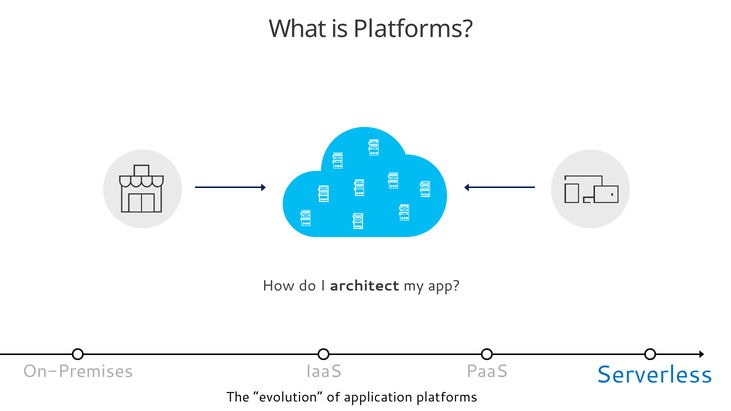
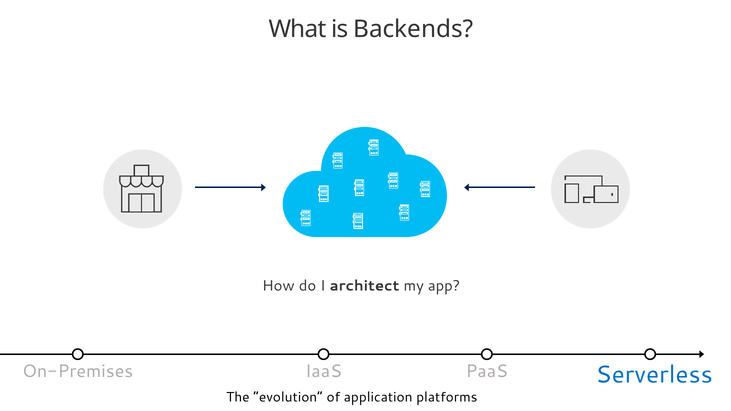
is Platforms: Platforms -> Backends (413, 29)
